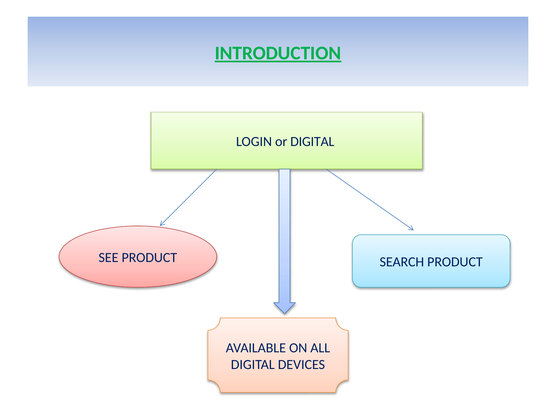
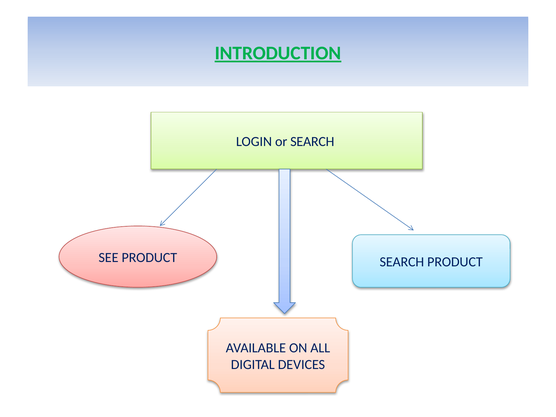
or DIGITAL: DIGITAL -> SEARCH (312, 142)
